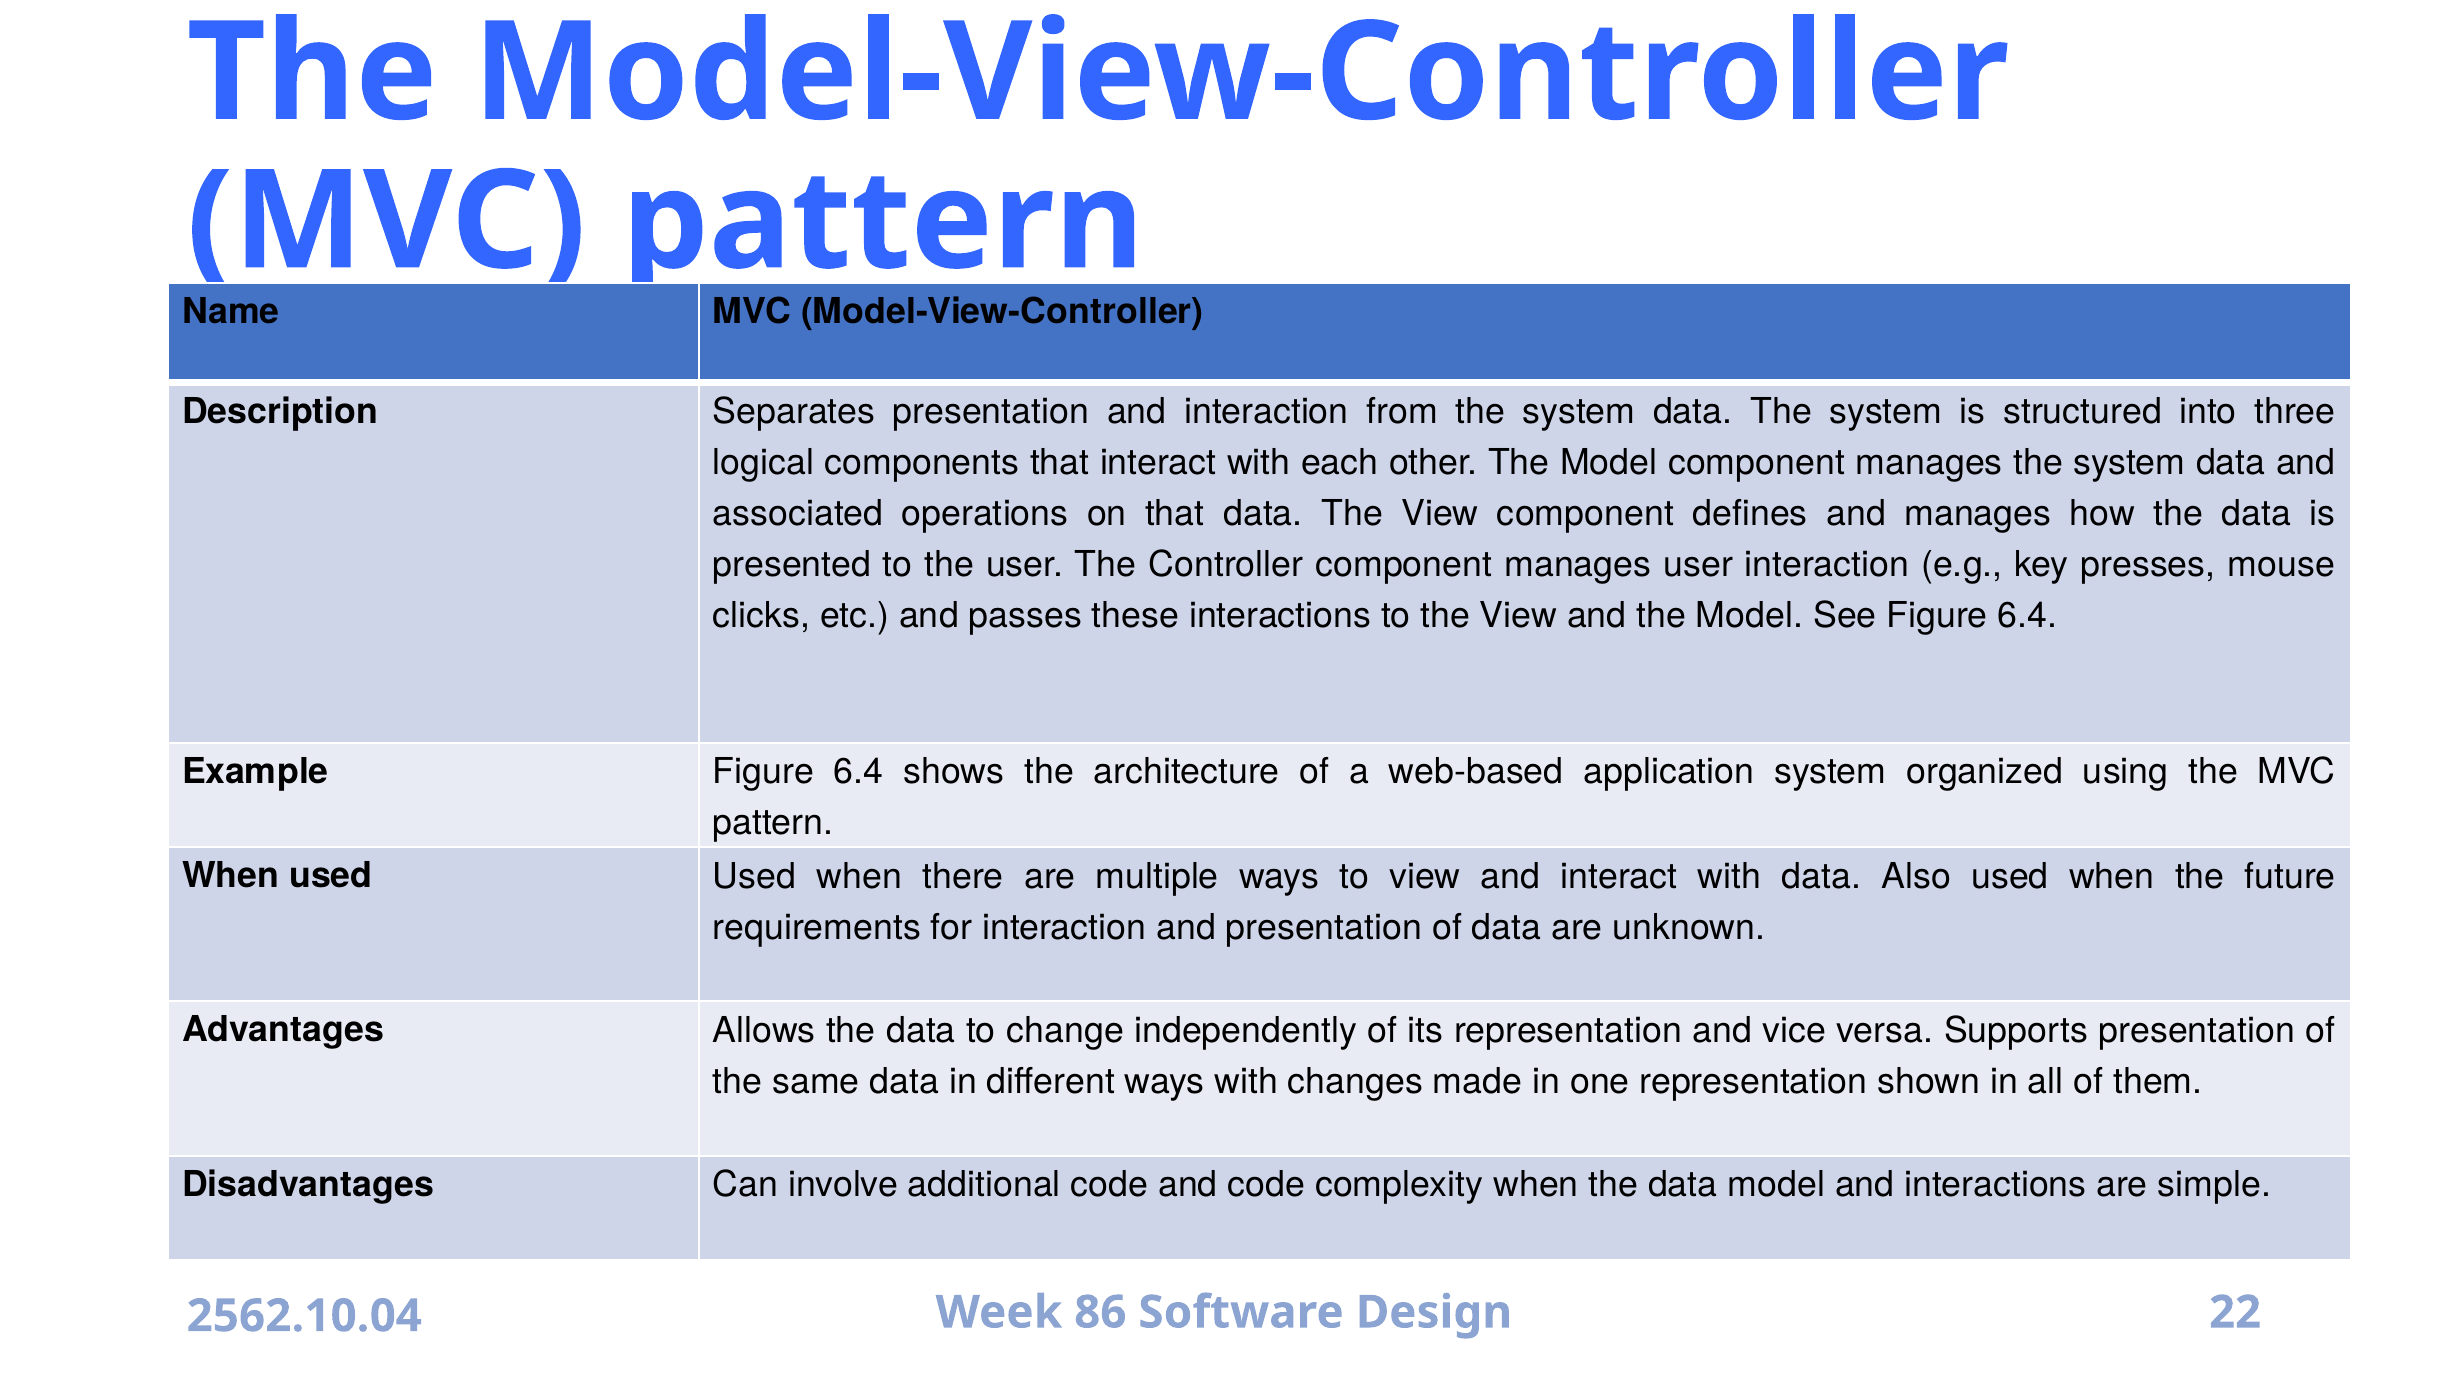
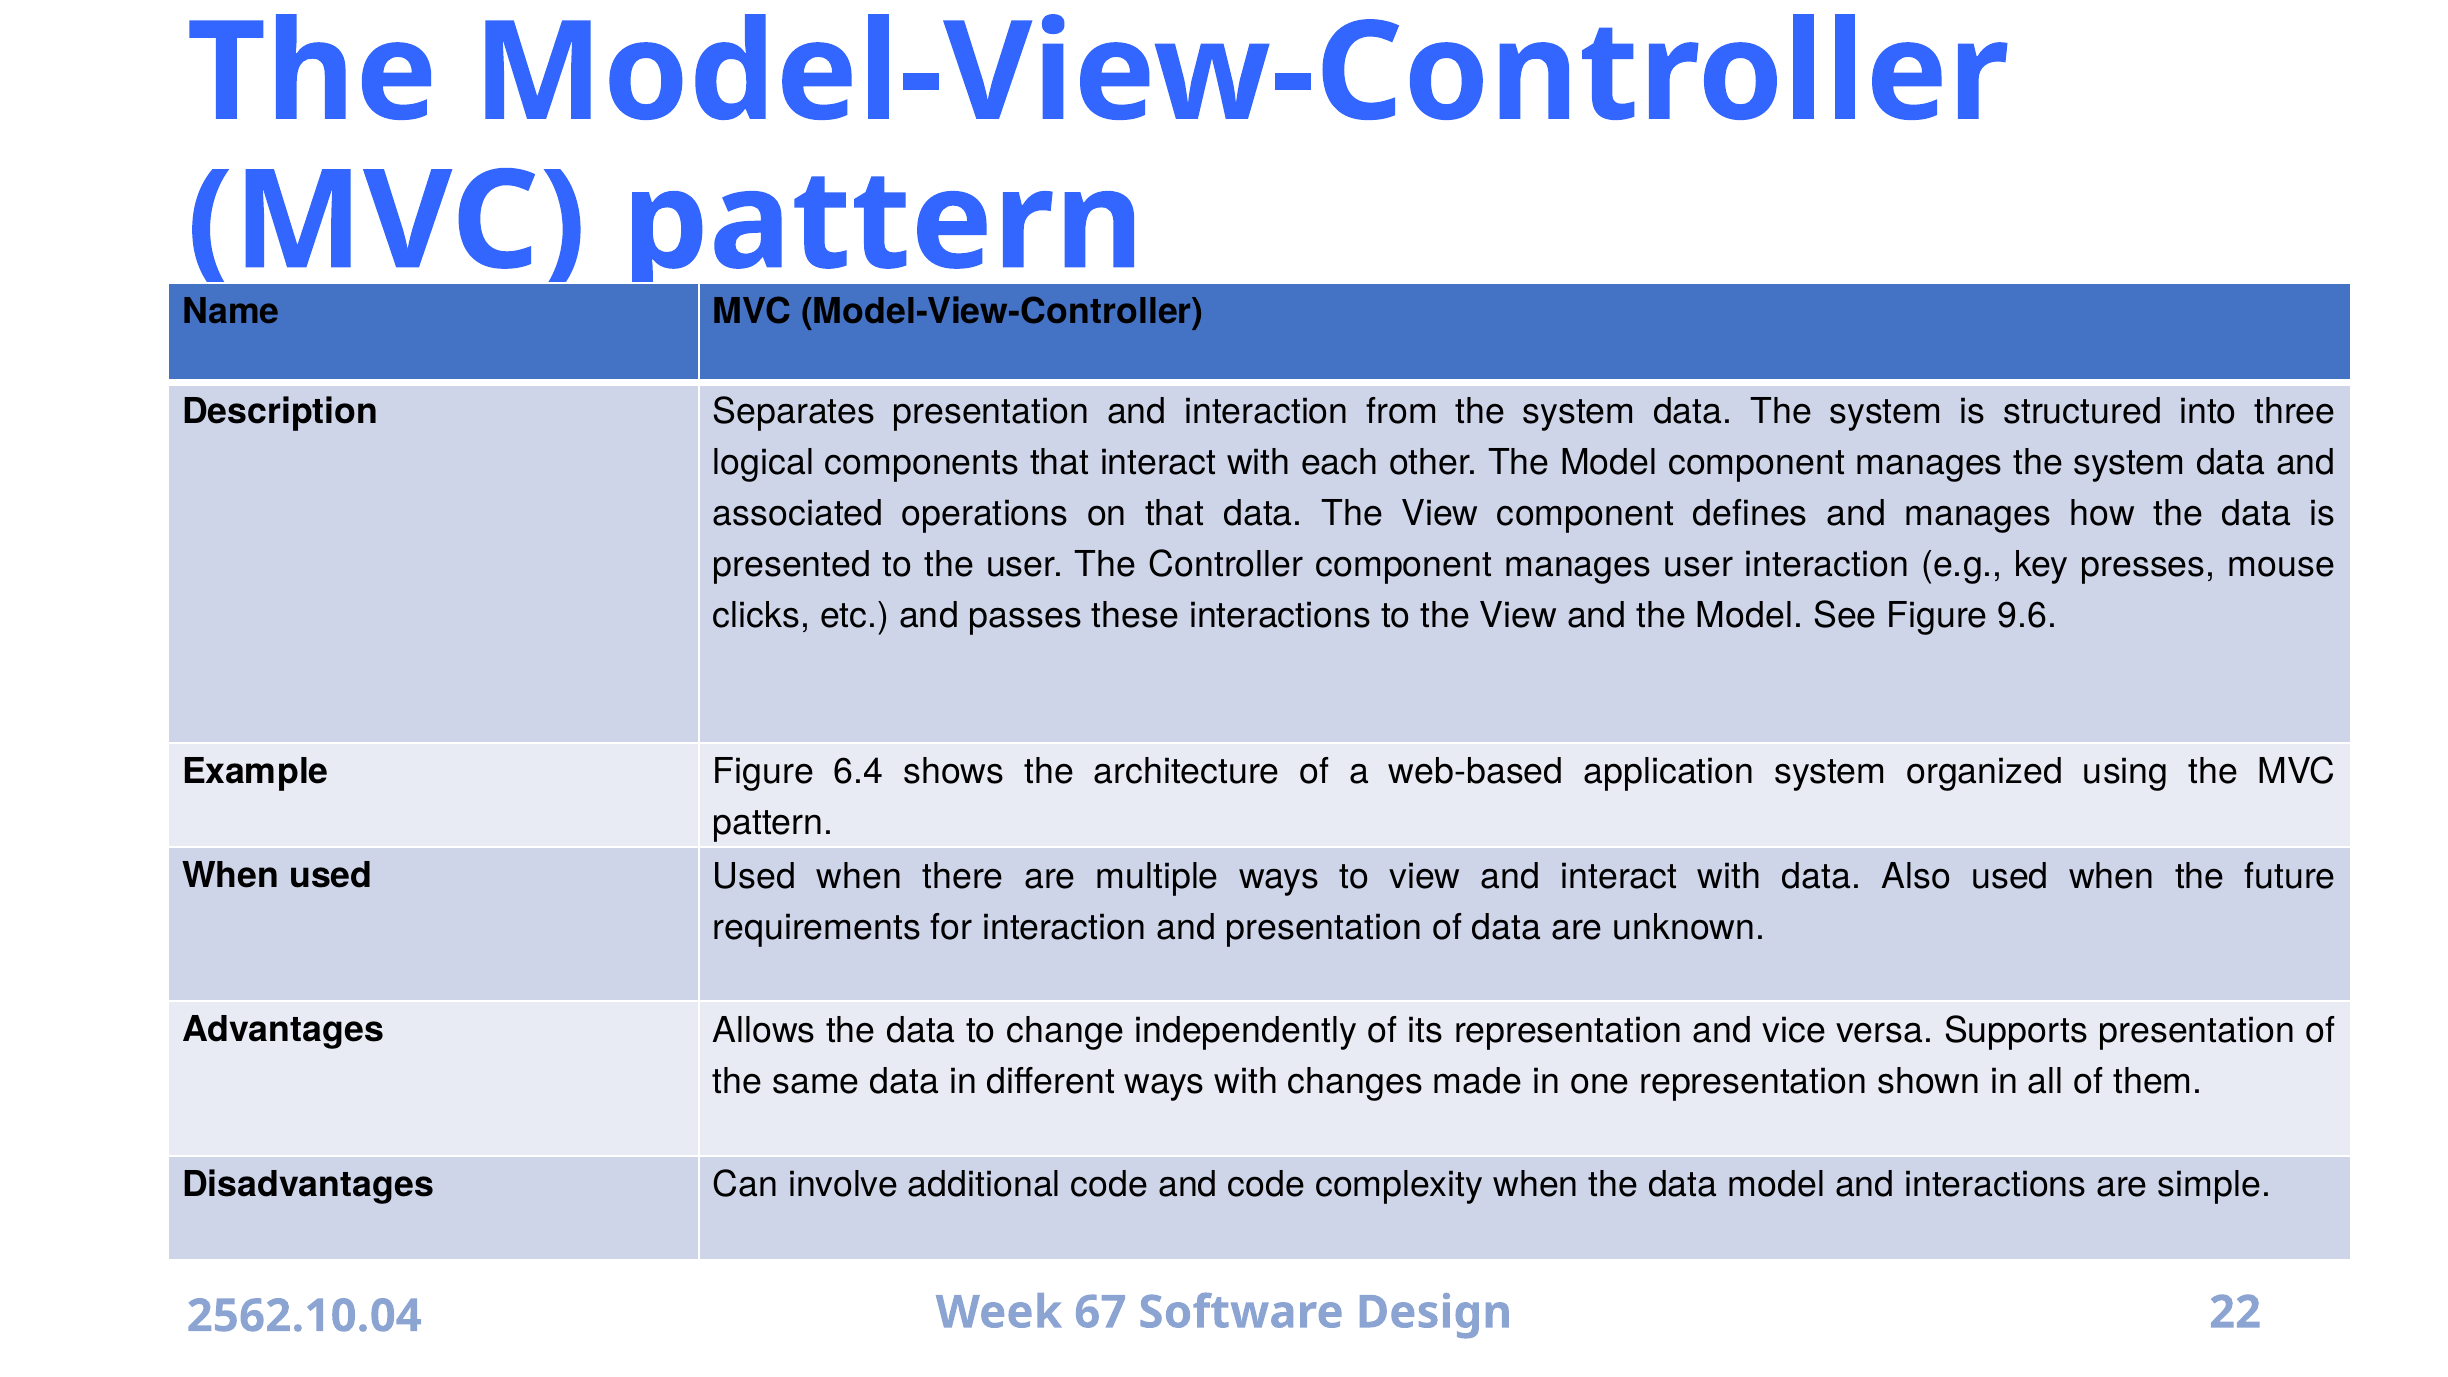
See Figure 6.4: 6.4 -> 9.6 (2028, 616)
86: 86 -> 67 (1100, 1312)
